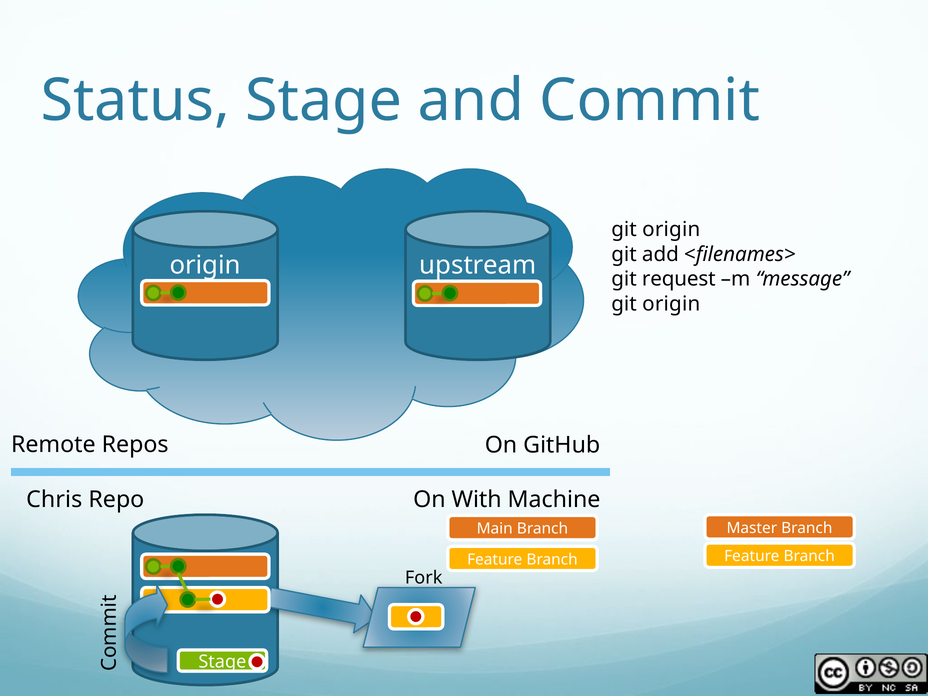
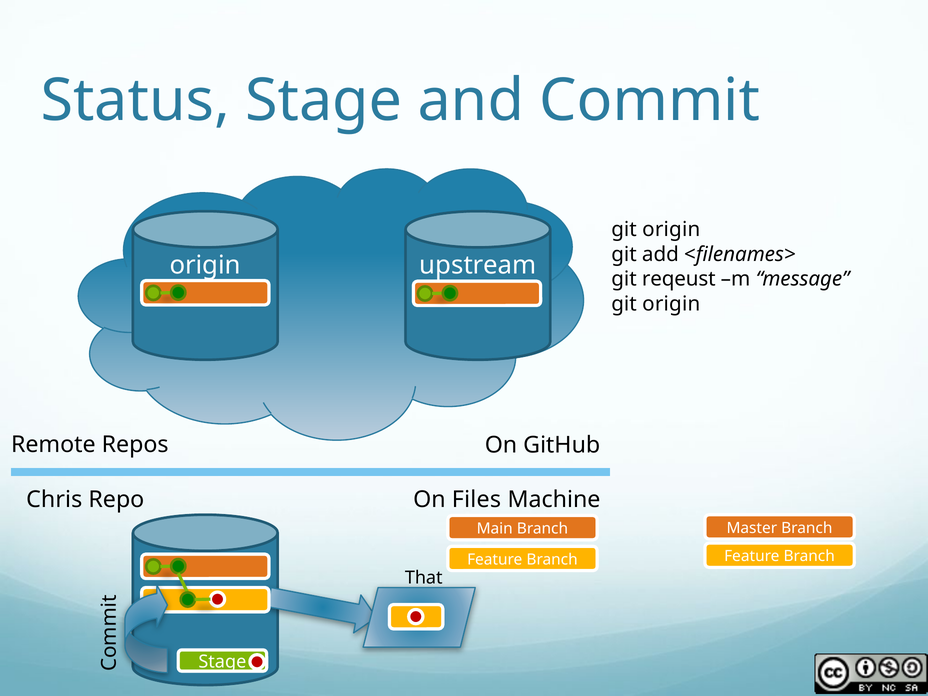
request: request -> reqeust (679, 279)
With: With -> Files (476, 500)
Fork: Fork -> That (424, 578)
